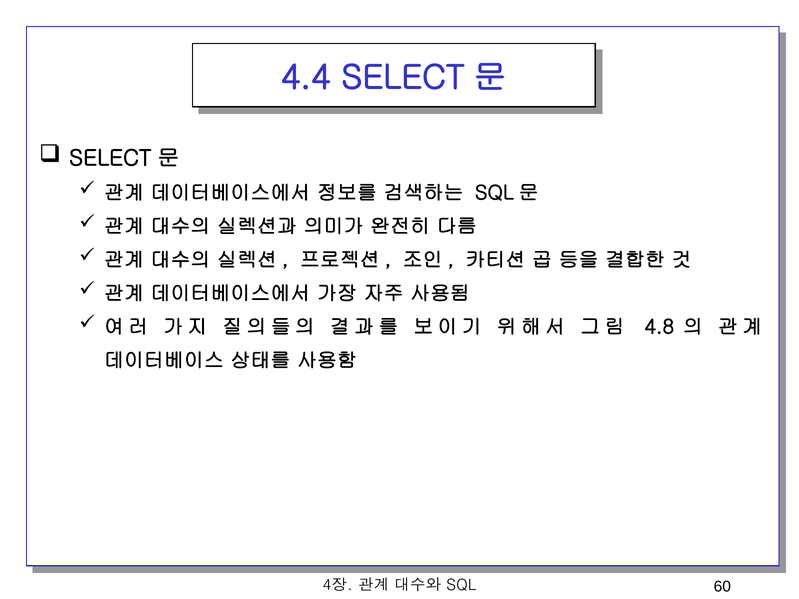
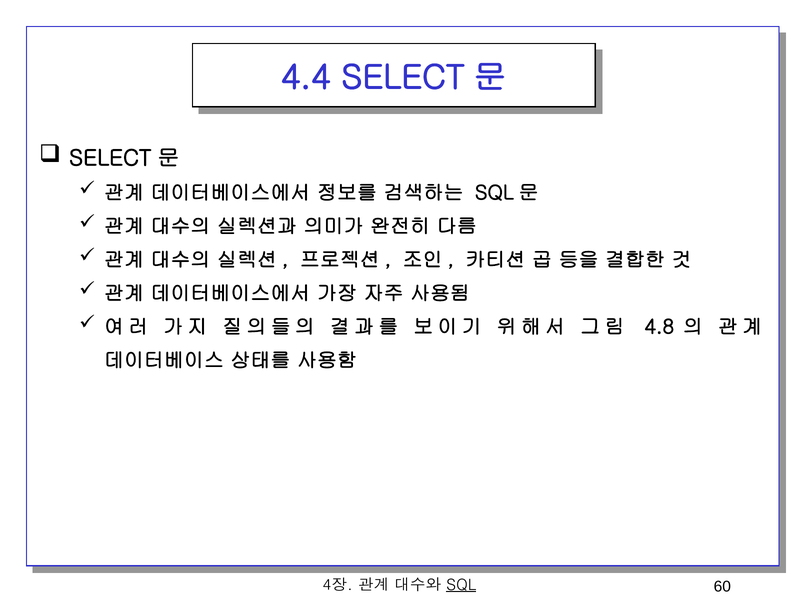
SQL underline: none -> present (461, 585)
